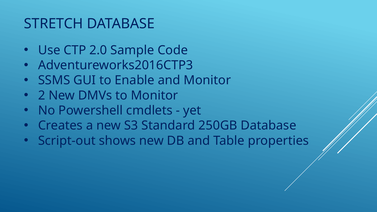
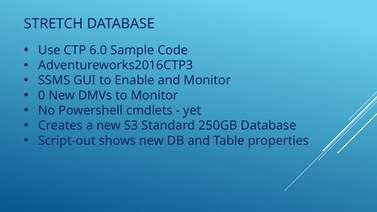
2.0: 2.0 -> 6.0 (98, 50)
2: 2 -> 0 (42, 95)
